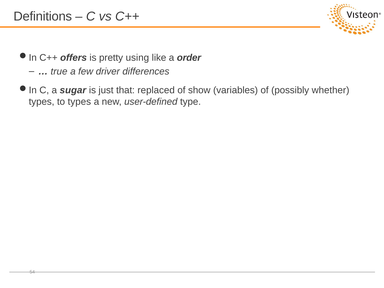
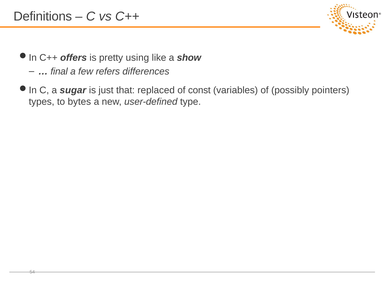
order: order -> show (189, 58)
true: true -> final (59, 72)
driver: driver -> refers (108, 72)
show: show -> const (199, 90)
whether: whether -> pointers (331, 90)
to types: types -> bytes (79, 102)
